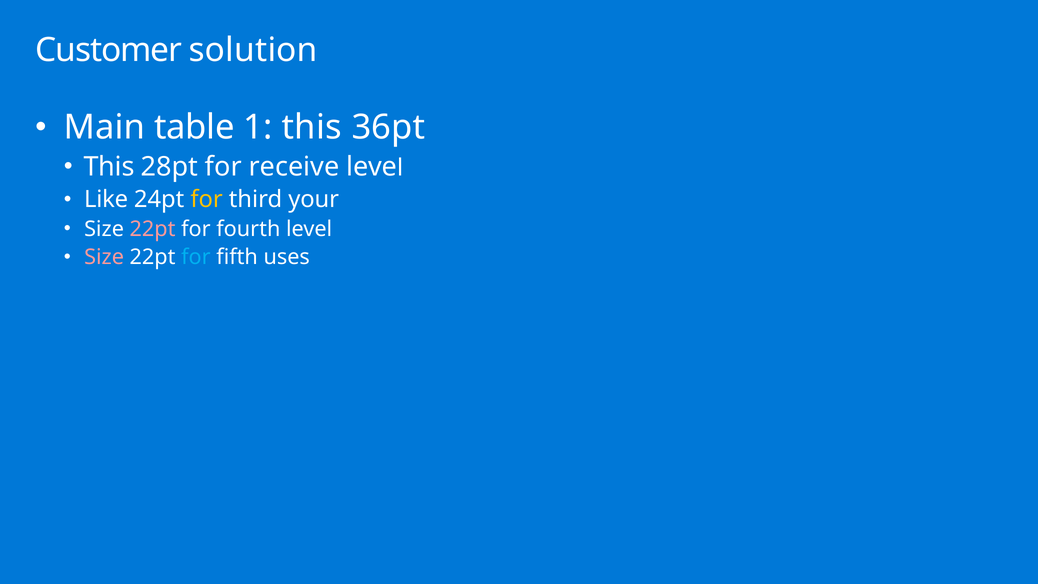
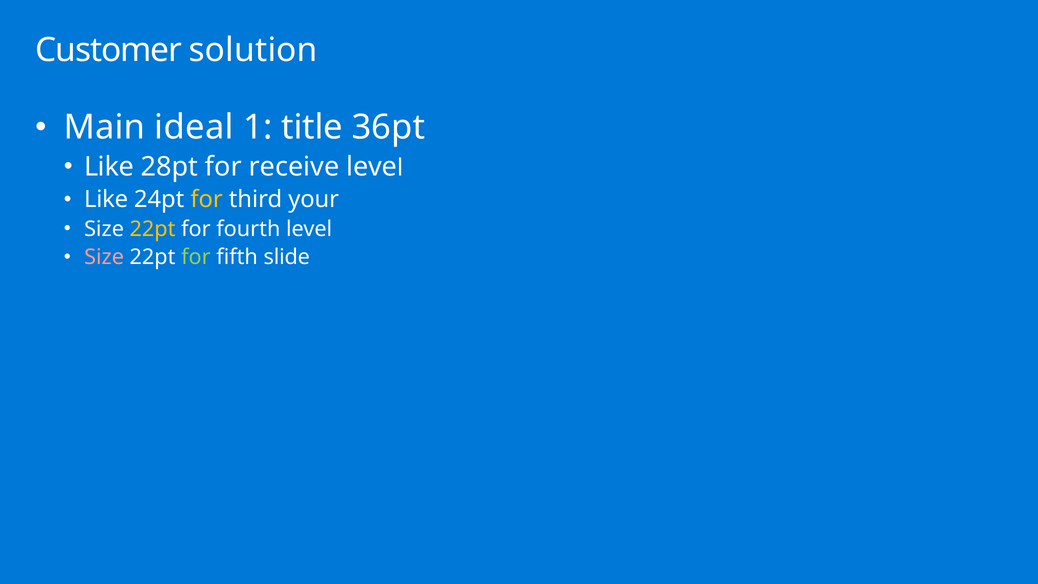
table: table -> ideal (194, 128)
1 this: this -> title (312, 128)
This: This -> Like (109, 167)
22pt colour: pink -> yellow (153, 229)
for colour: light blue -> light green (196, 257)
uses: uses -> slide (287, 257)
